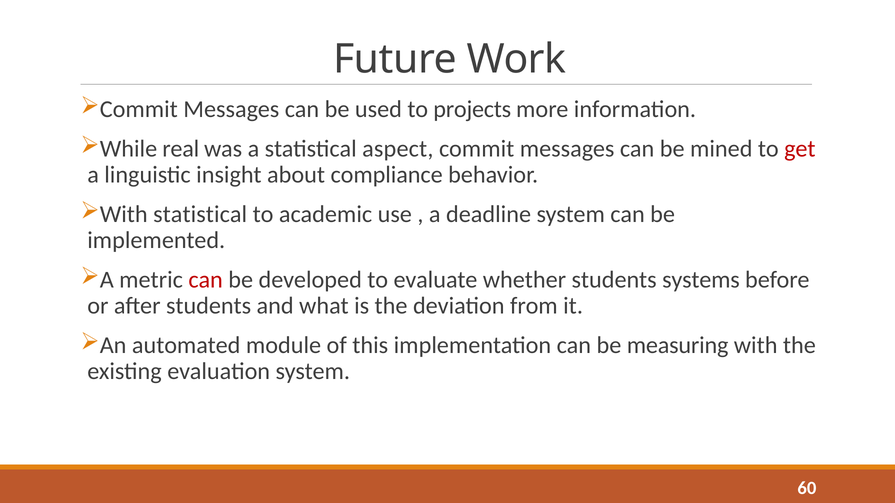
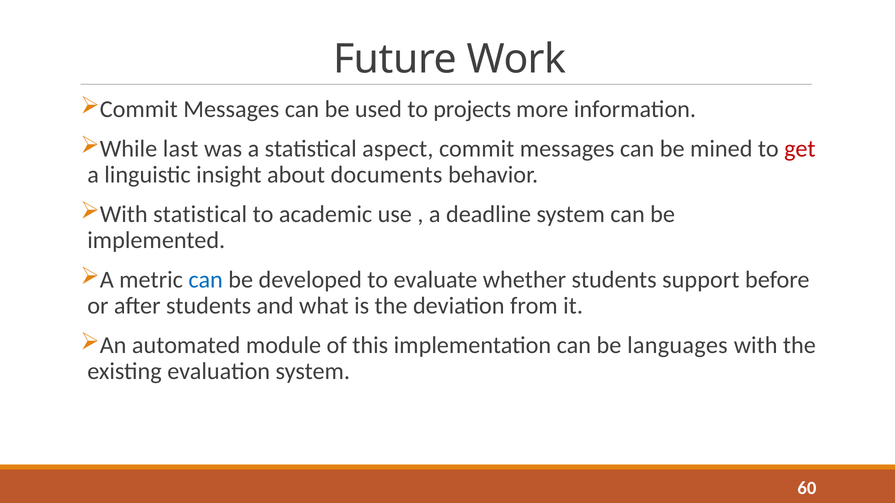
real: real -> last (180, 149)
compliance: compliance -> documents (386, 175)
can colour: red -> blue (206, 280)
systems: systems -> support (701, 280)
measuring: measuring -> languages (677, 345)
